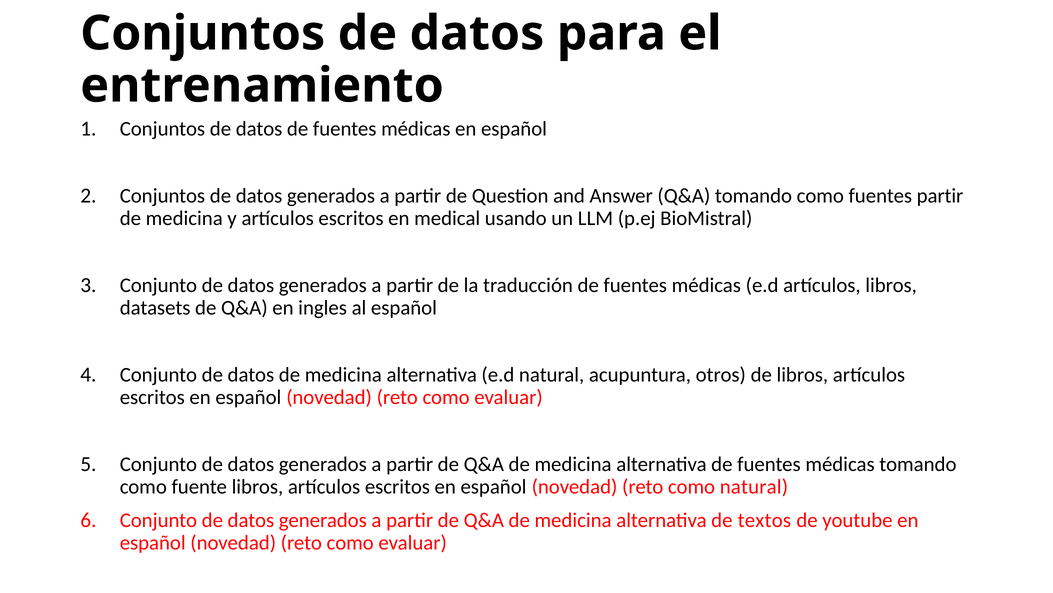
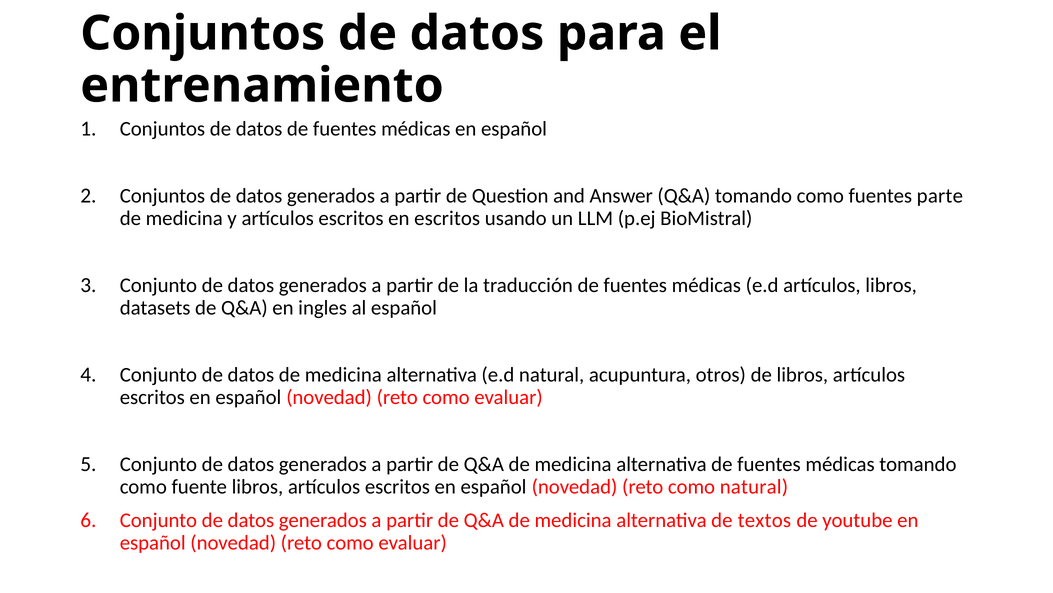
fuentes partir: partir -> parte (940, 196)
en medical: medical -> escritos (447, 218)
